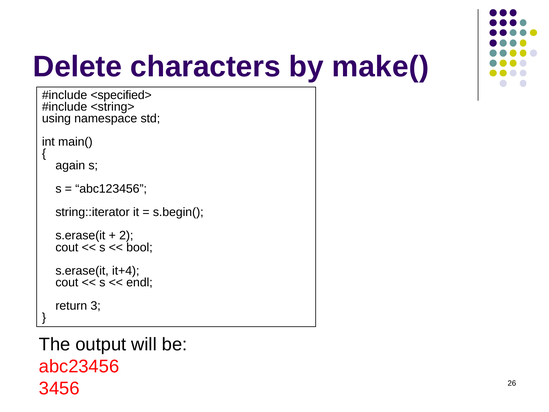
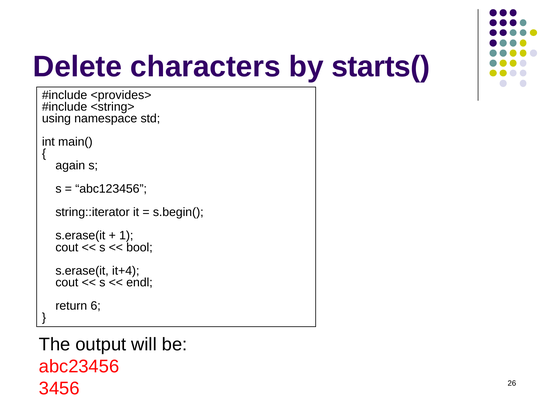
make(: make( -> starts( (381, 67)
<specified>: <specified> -> <provides> (121, 95)
2: 2 -> 1 (126, 235)
3: 3 -> 6 (96, 306)
